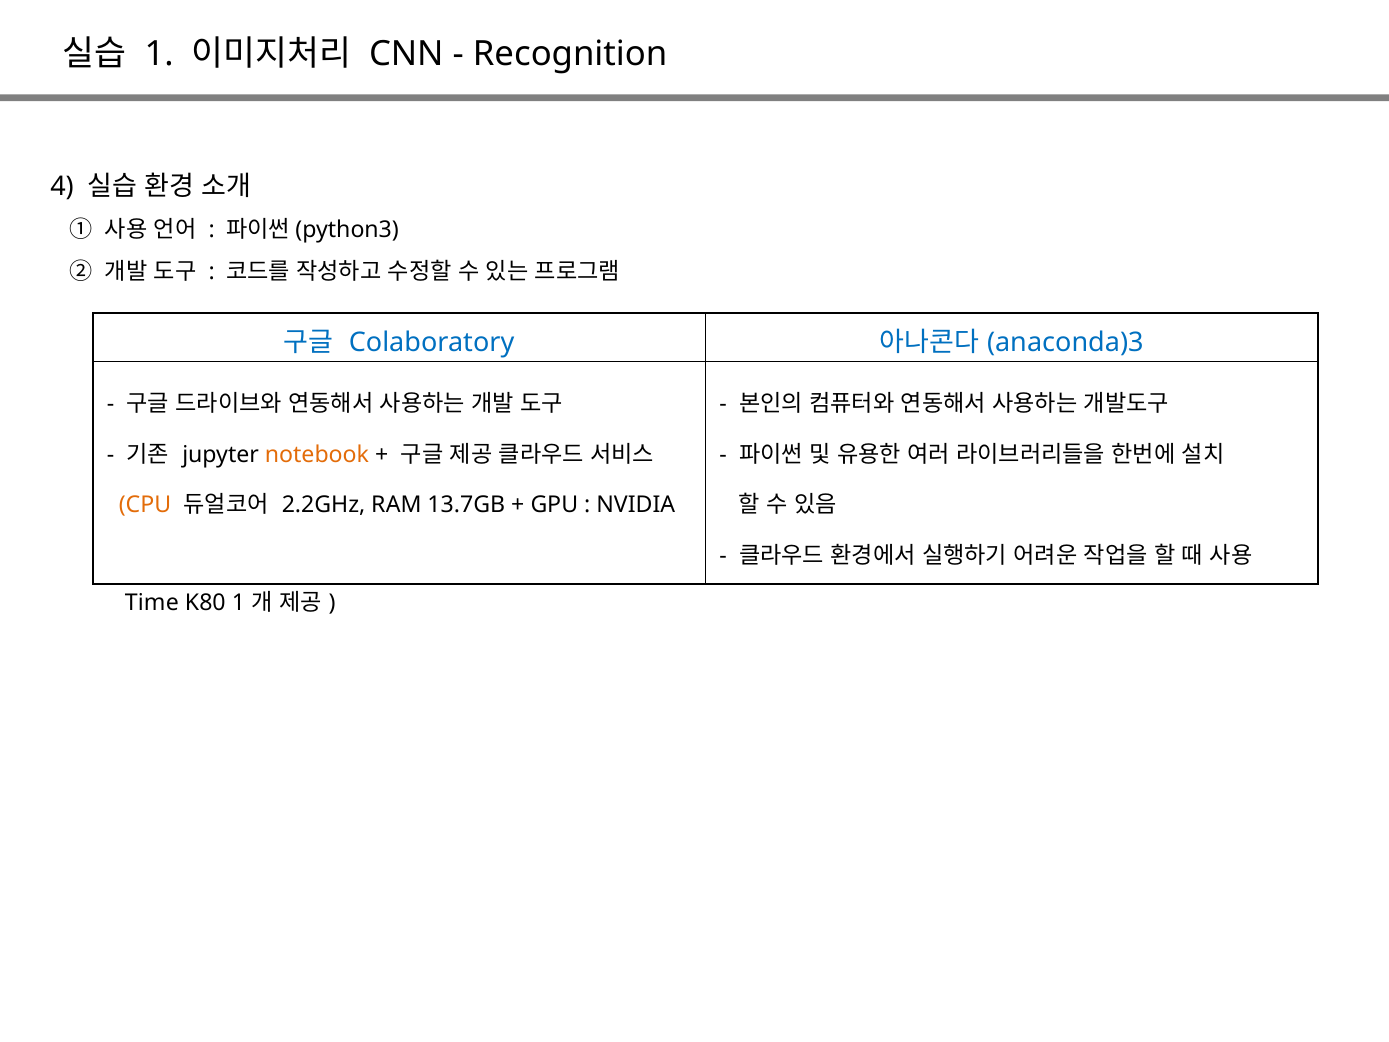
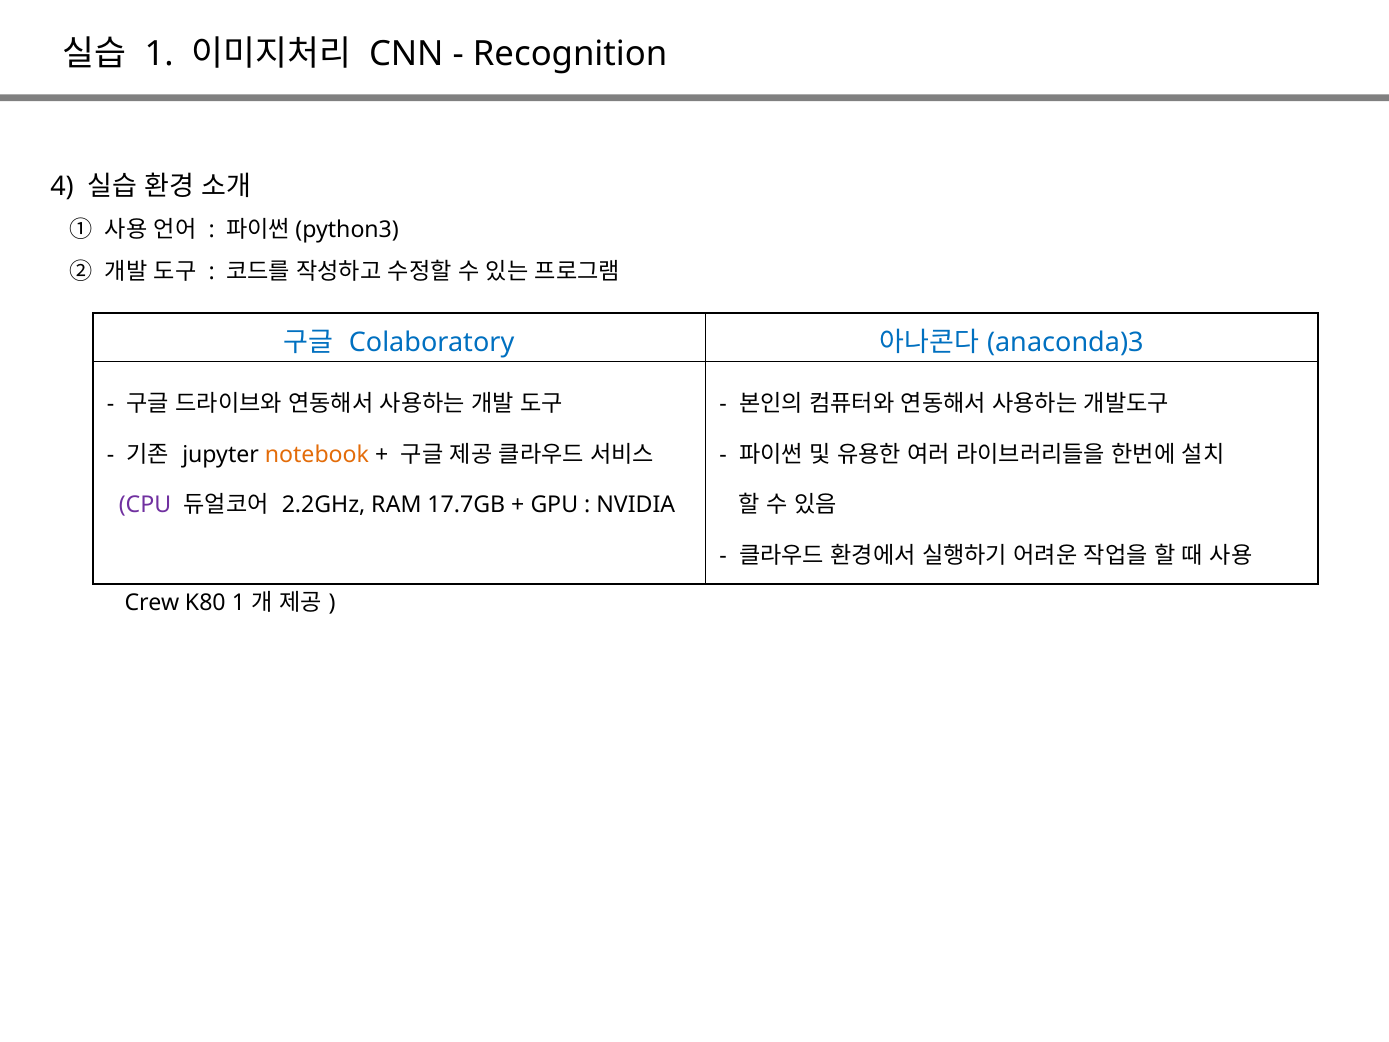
CPU colour: orange -> purple (145, 505)
13.7GB: 13.7GB -> 17.7GB (466, 505)
Time: Time -> Crew (152, 603)
